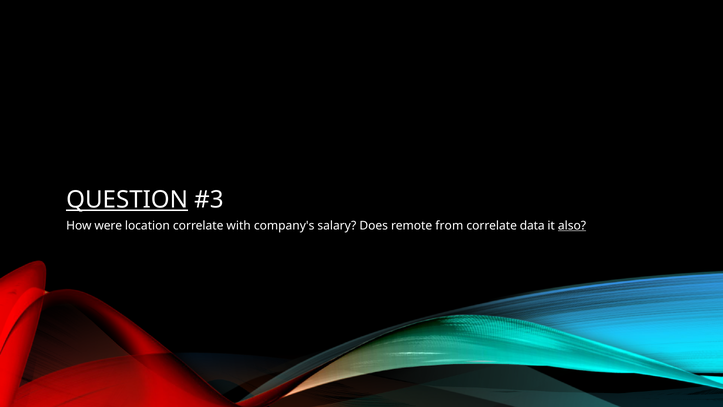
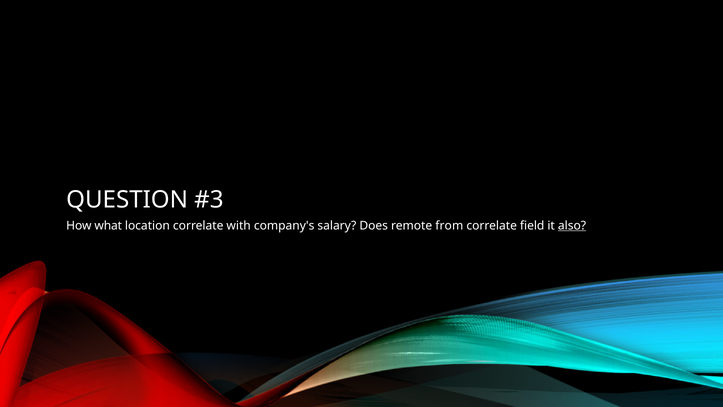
QUESTION underline: present -> none (127, 200)
were: were -> what (108, 225)
data: data -> field (532, 225)
